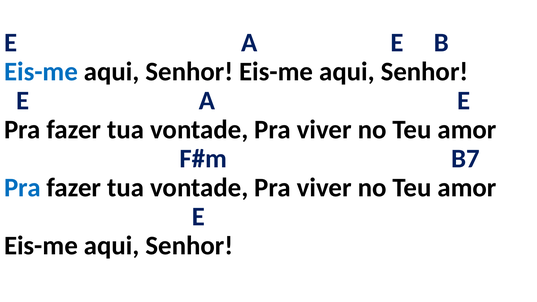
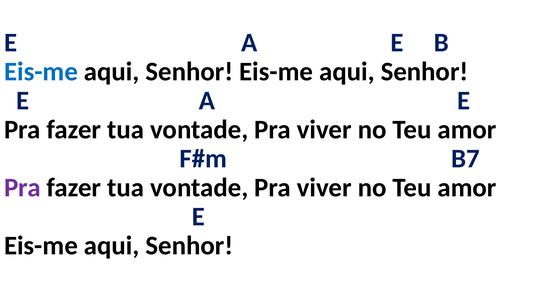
Pra colour: blue -> purple (22, 188)
